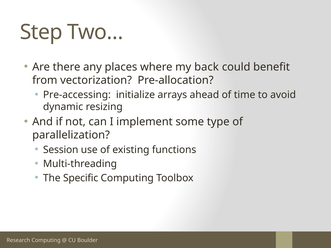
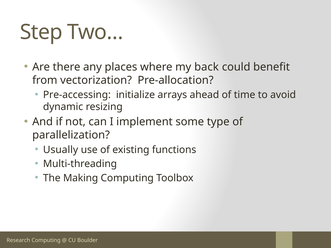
Session: Session -> Usually (61, 150)
Specific: Specific -> Making (81, 178)
